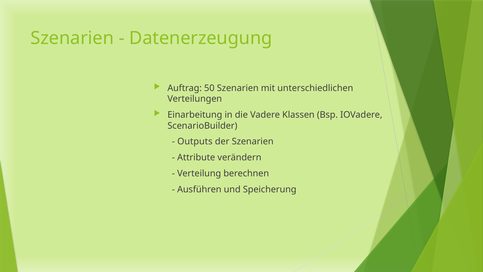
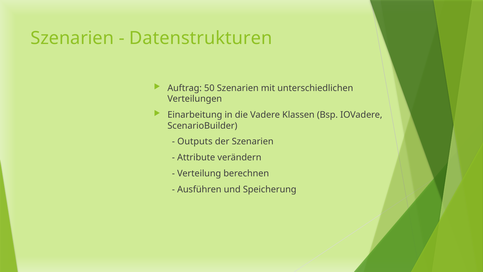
Datenerzeugung: Datenerzeugung -> Datenstrukturen (201, 38)
